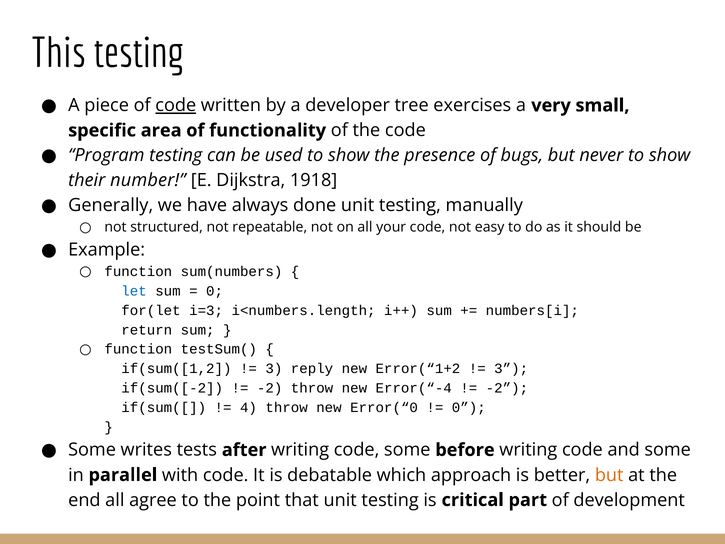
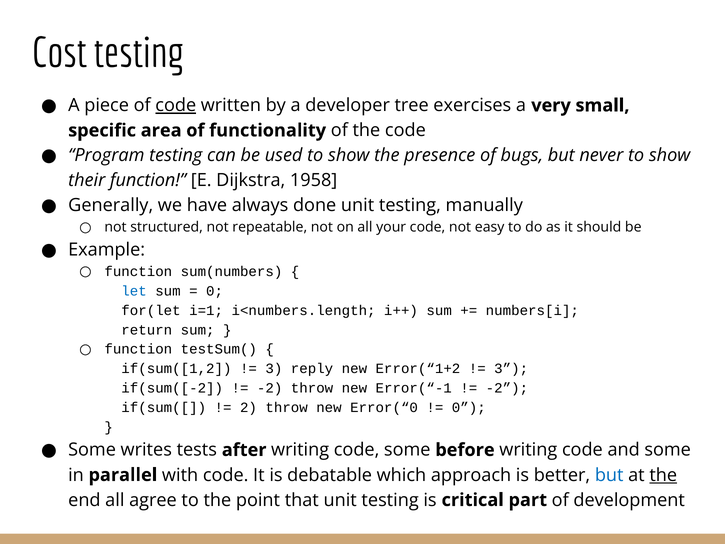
This: This -> Cost (59, 53)
their number: number -> function (148, 180)
1918: 1918 -> 1958 (314, 180)
i=3: i=3 -> i=1 (206, 310)
Error(“-4: Error(“-4 -> Error(“-1 (414, 388)
4: 4 -> 2 (248, 407)
but colour: orange -> blue (609, 475)
the underline: none -> present (663, 475)
